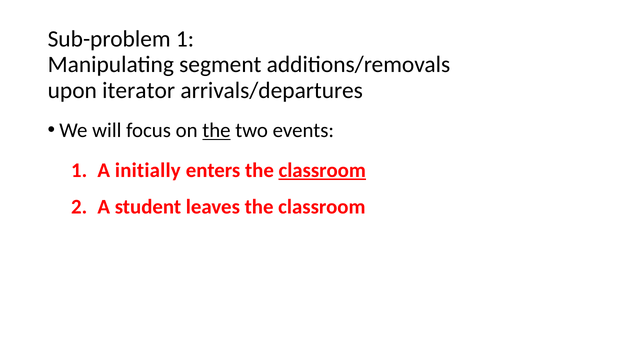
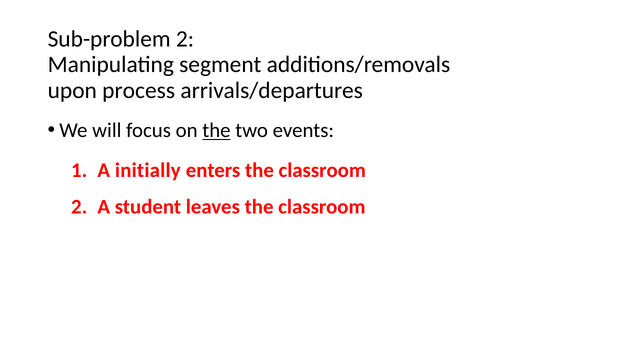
Sub-problem 1: 1 -> 2 (185, 39)
iterator: iterator -> process (139, 90)
classroom underline: present -> none (322, 170)
